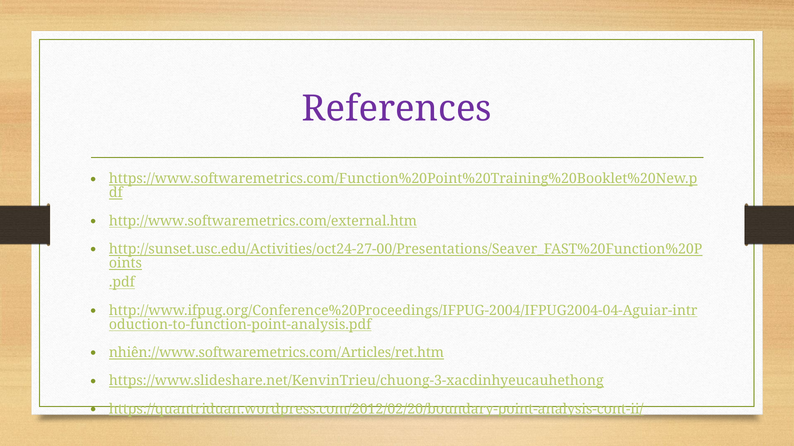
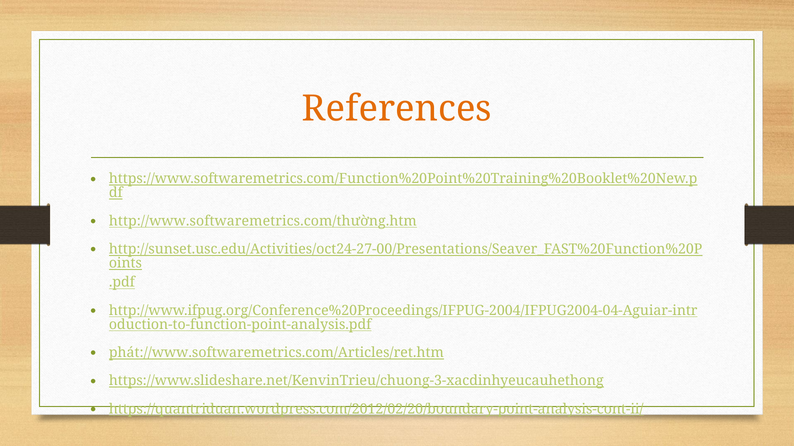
References colour: purple -> orange (397, 109)
http://www.softwaremetrics.com/external.htm: http://www.softwaremetrics.com/external.htm -> http://www.softwaremetrics.com/thường.htm (263, 221)
nhiên://www.softwaremetrics.com/Articles/ret.htm: nhiên://www.softwaremetrics.com/Articles/ret.htm -> phát://www.softwaremetrics.com/Articles/ret.htm (276, 353)
